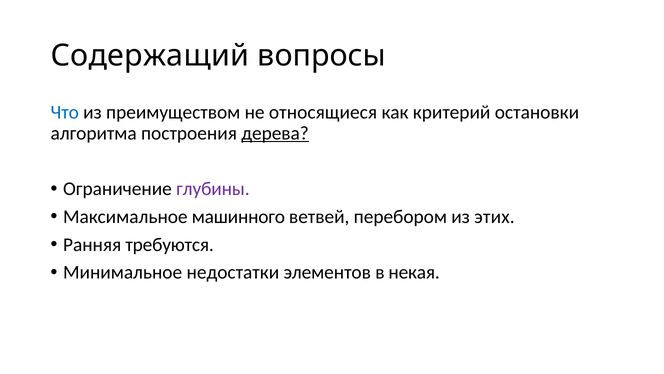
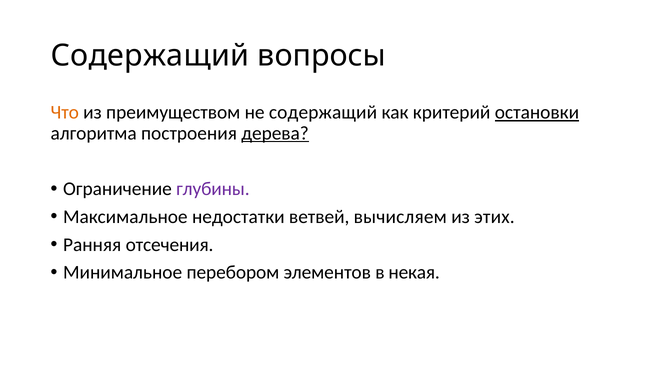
Что colour: blue -> orange (65, 112)
не относящиеся: относящиеся -> содержащий (323, 112)
остановки underline: none -> present (537, 112)
машинного: машинного -> недостатки (238, 216)
перебором: перебором -> вычисляем (400, 216)
требуются: требуются -> отсечения (170, 244)
недостатки: недостатки -> перебором (233, 272)
